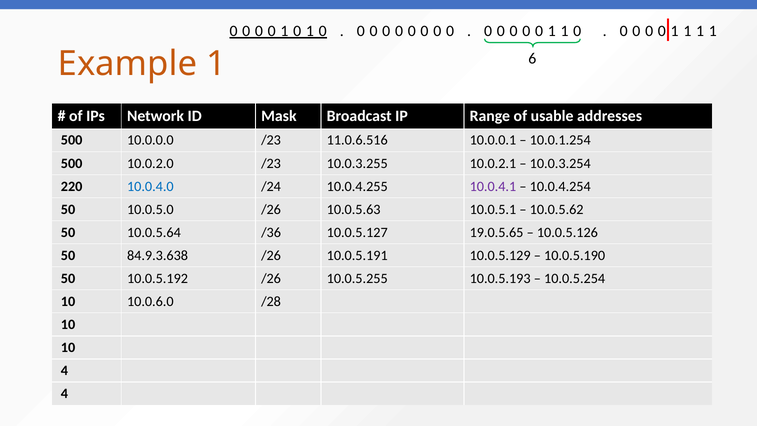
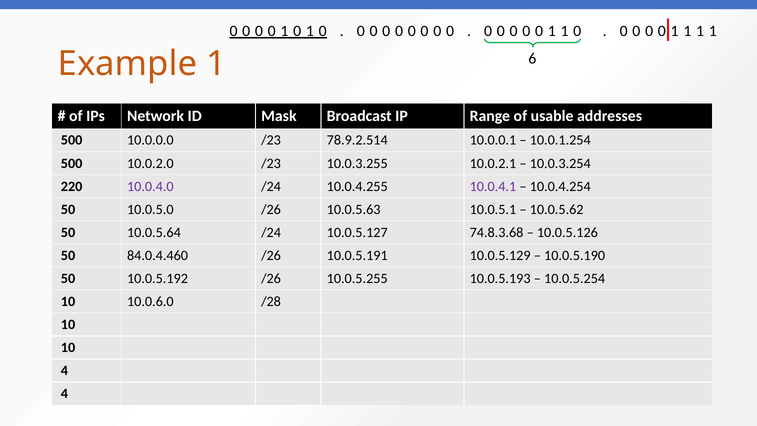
11.0.6.516: 11.0.6.516 -> 78.9.2.514 (357, 140)
10.0.4.0 colour: blue -> purple (150, 186)
10.0.5.64 /36: /36 -> /24 (271, 232)
19.0.5.65: 19.0.5.65 -> 74.8.3.68 (497, 232)
84.9.3.638: 84.9.3.638 -> 84.0.4.460 (158, 255)
